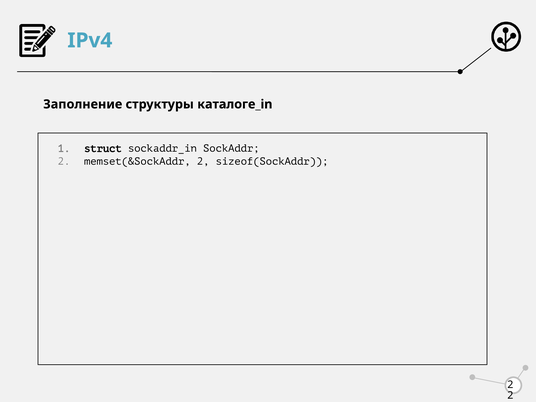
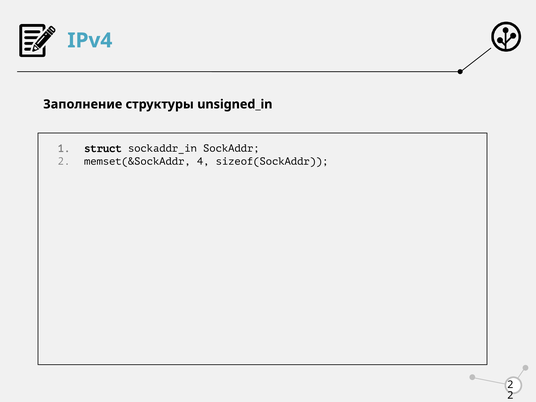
каталоге_in: каталоге_in -> unsigned_in (235, 104)
memset(&SockAddr 2: 2 -> 4 (203, 161)
